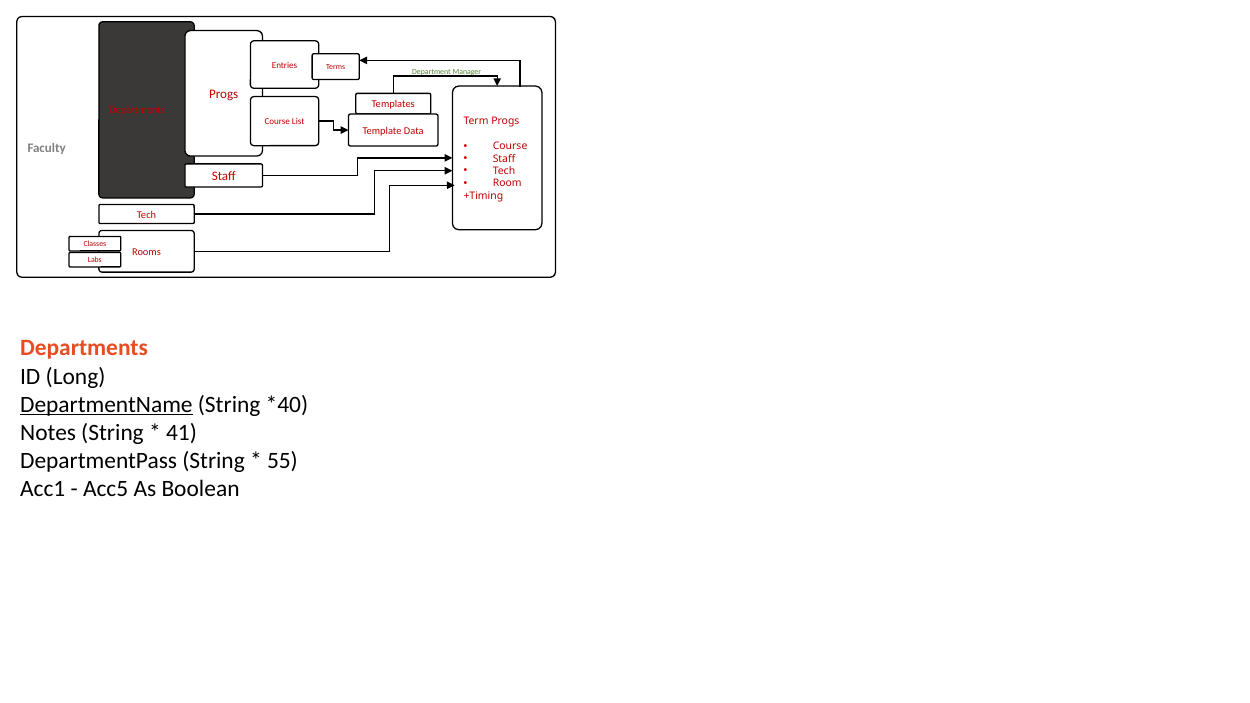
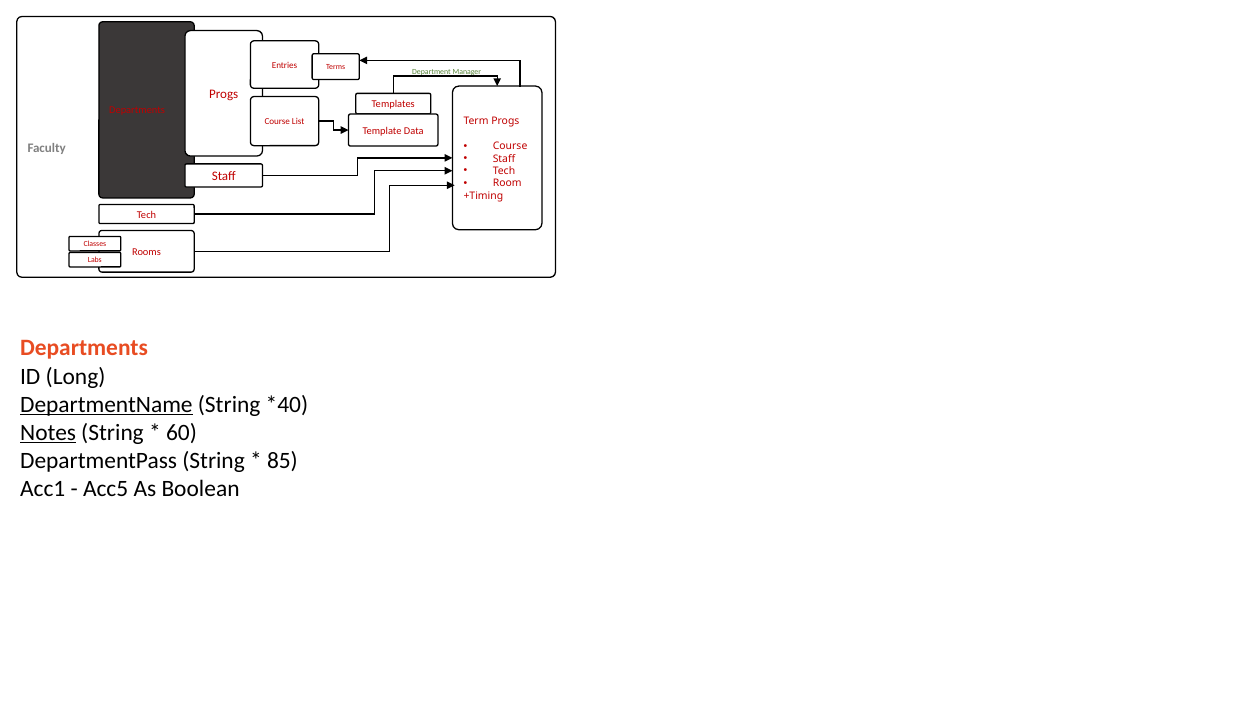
Notes underline: none -> present (48, 433)
41: 41 -> 60 (181, 433)
55: 55 -> 85 (282, 461)
